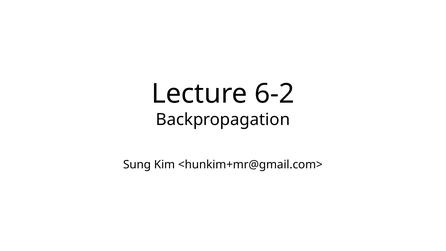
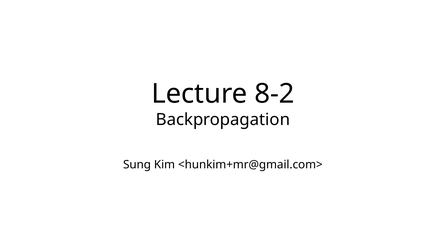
6-2: 6-2 -> 8-2 (275, 94)
